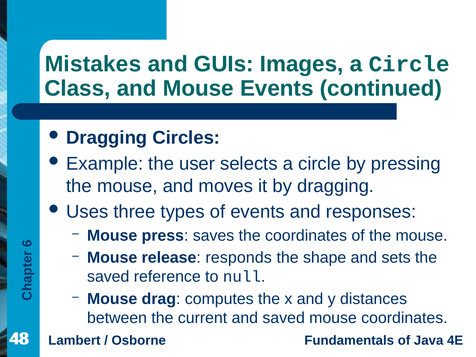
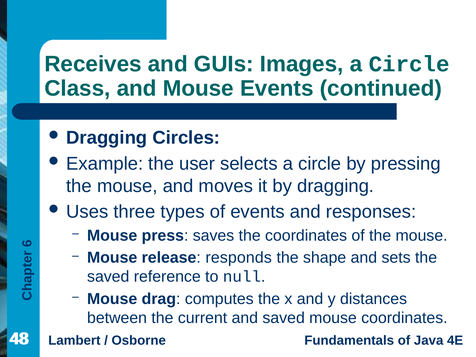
Mistakes: Mistakes -> Receives (93, 64)
